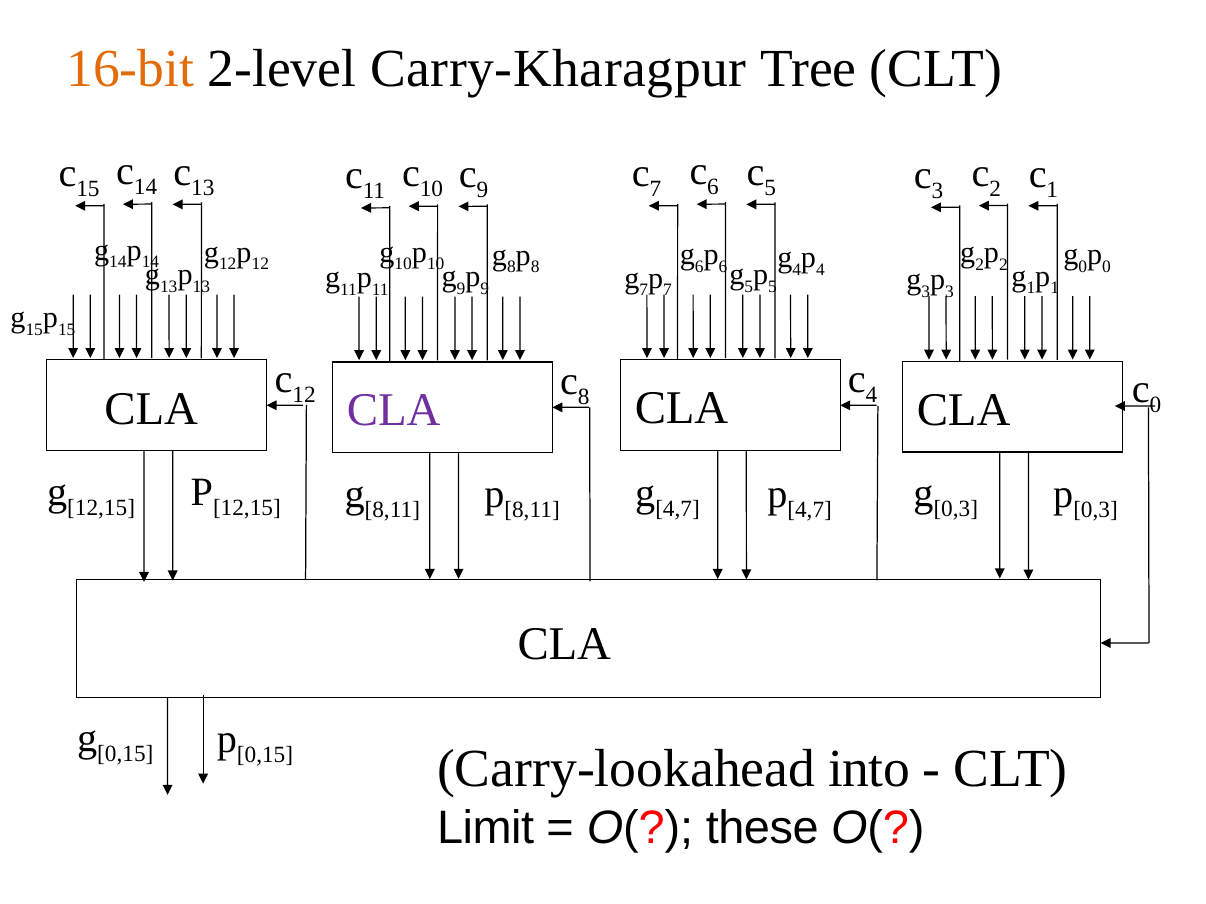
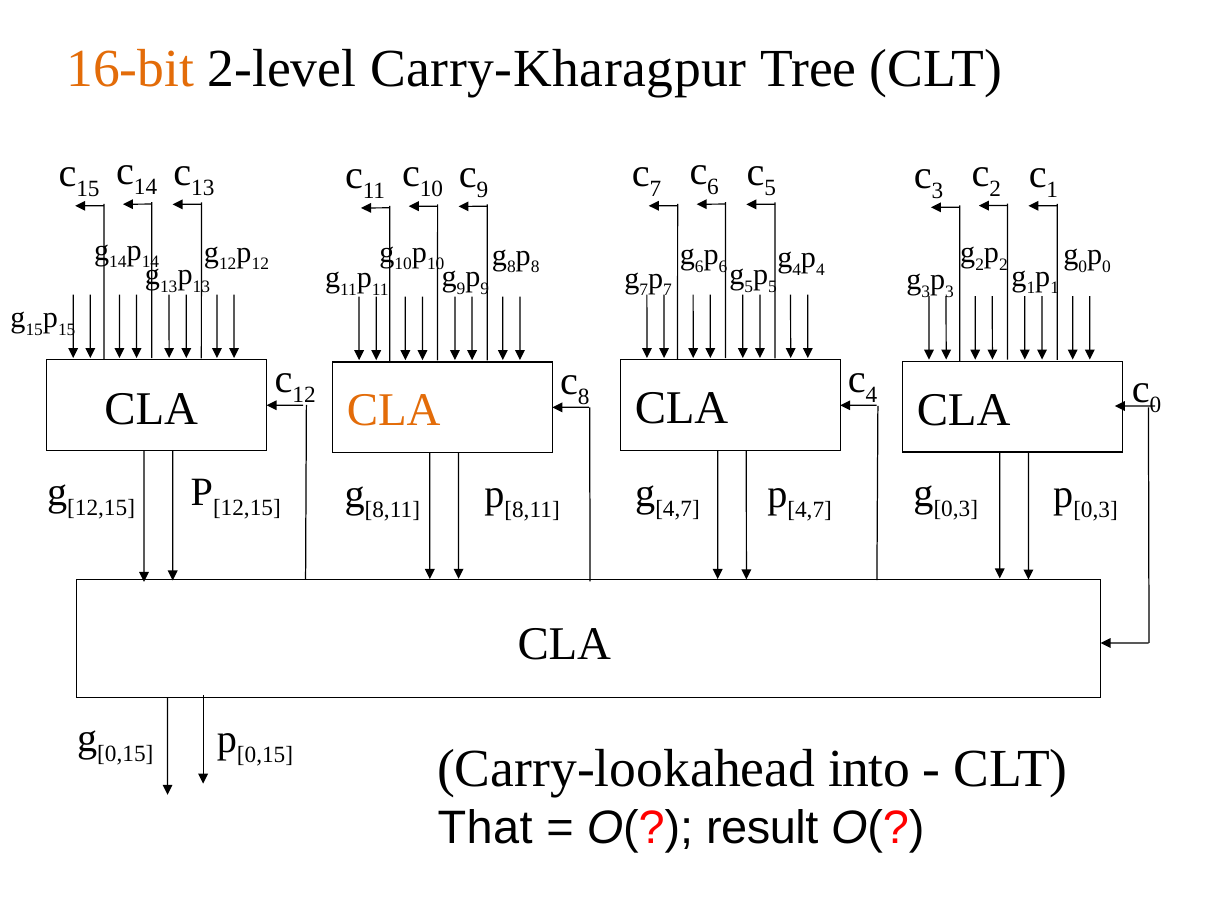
CLA colour: purple -> orange (394, 410)
Limit: Limit -> That (485, 829)
these: these -> result (762, 829)
